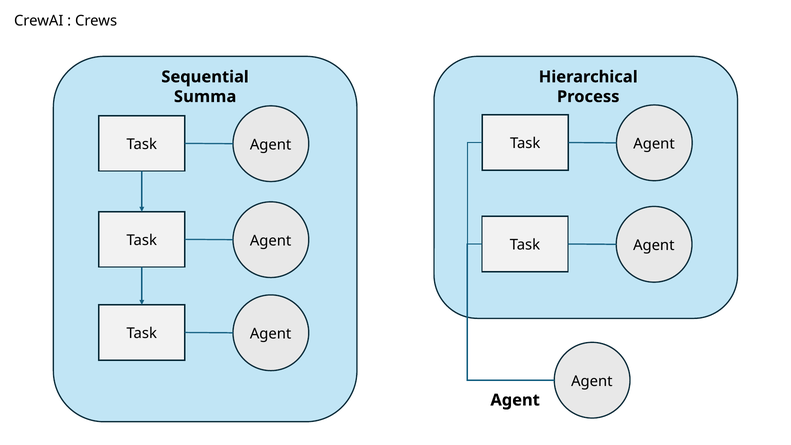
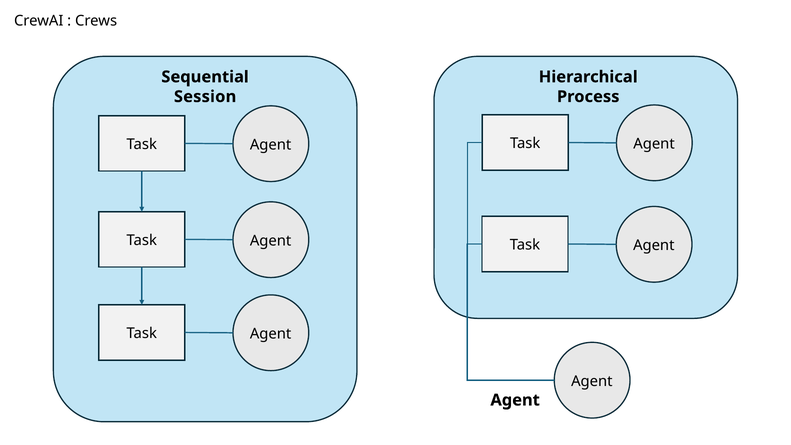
Summa: Summa -> Session (205, 97)
